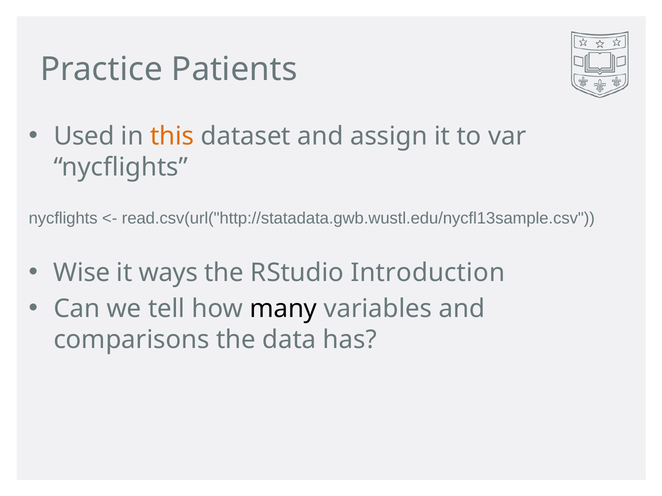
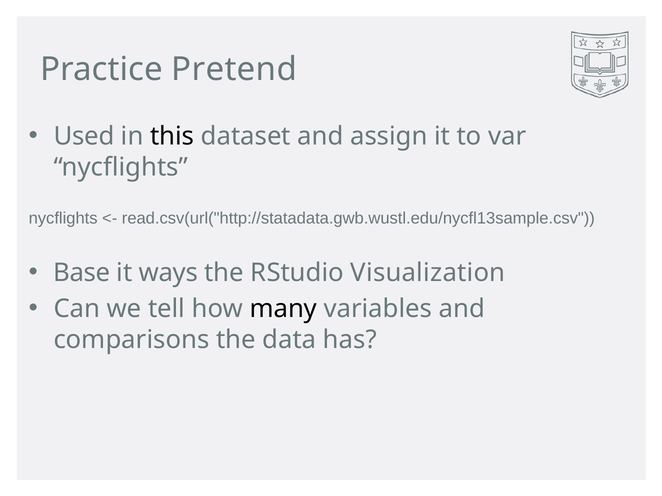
Patients: Patients -> Pretend (234, 69)
this colour: orange -> black (172, 136)
Wise: Wise -> Base (82, 273)
Introduction: Introduction -> Visualization (428, 273)
